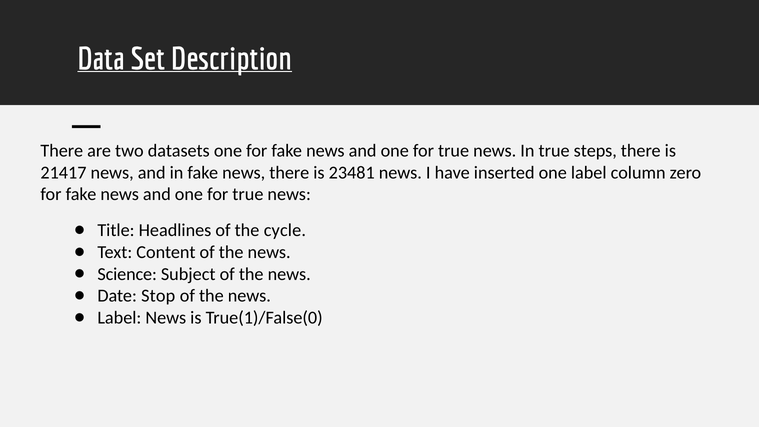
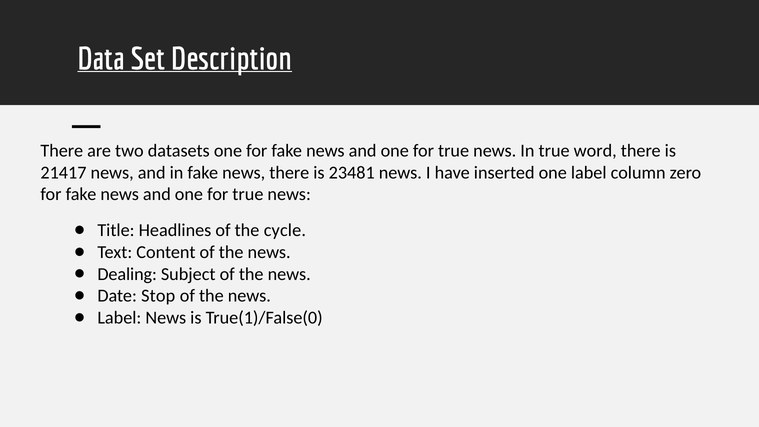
steps: steps -> word (595, 151)
Science: Science -> Dealing (127, 274)
